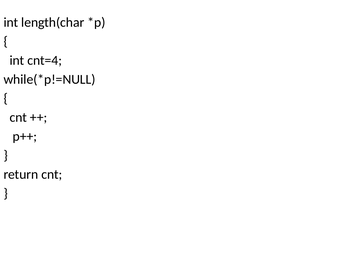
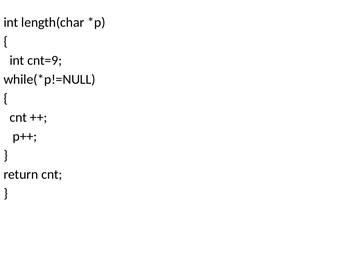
cnt=4: cnt=4 -> cnt=9 (45, 61)
